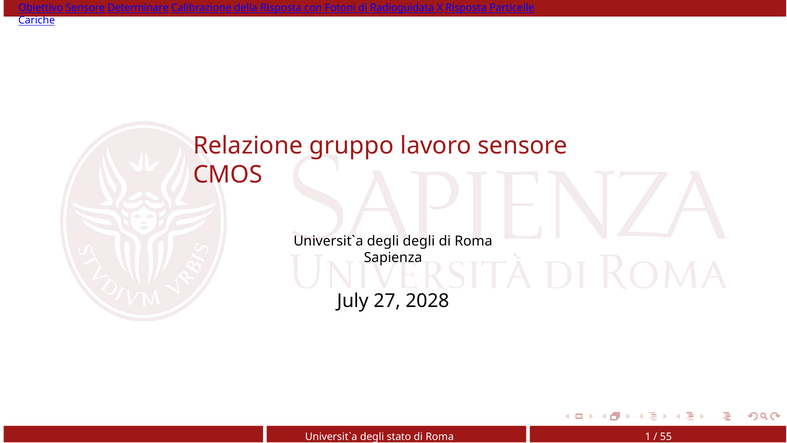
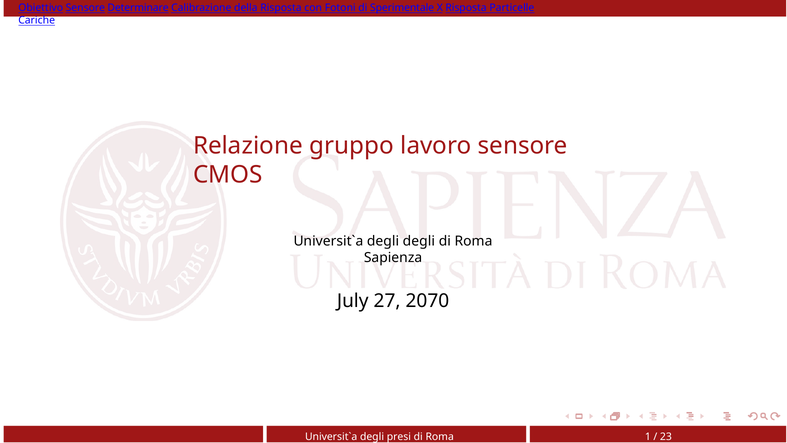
Radioguidata: Radioguidata -> Sperimentale (402, 8)
2028: 2028 -> 2070 (427, 301)
stato: stato -> presi (399, 436)
55: 55 -> 23 (666, 437)
